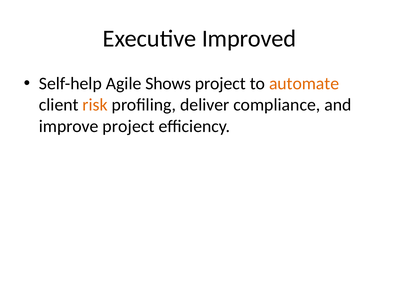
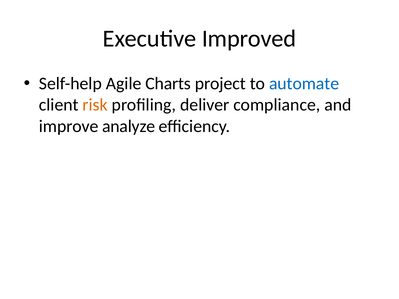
Shows: Shows -> Charts (168, 84)
automate colour: orange -> blue (304, 84)
improve project: project -> analyze (129, 126)
